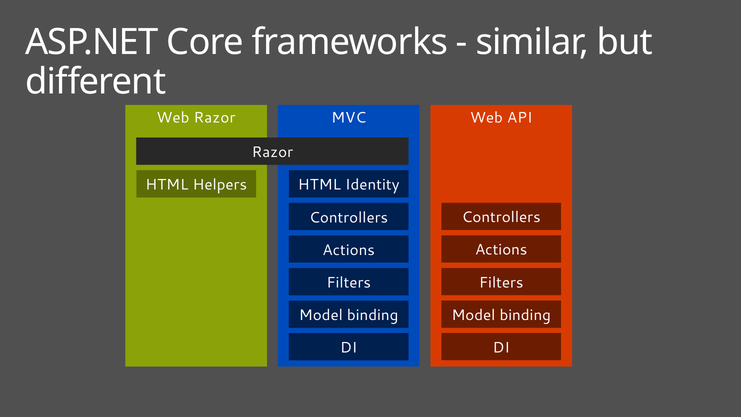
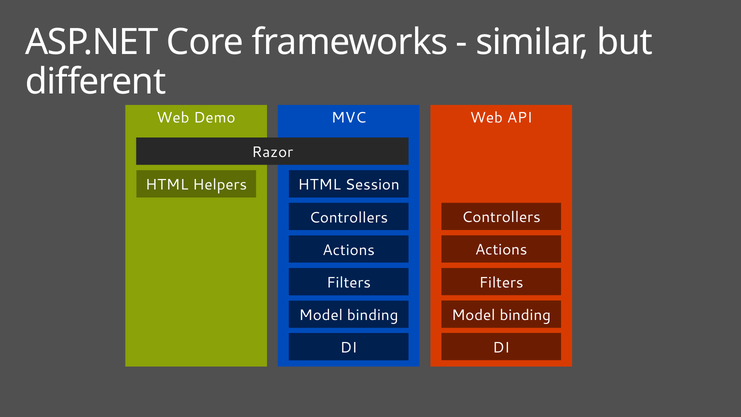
Web Razor: Razor -> Demo (215, 118)
Identity: Identity -> Session (372, 185)
